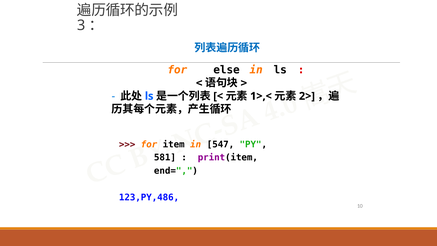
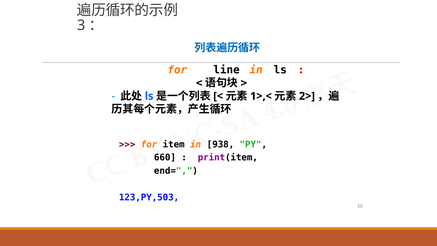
else: else -> line (227, 70)
547: 547 -> 938 (220, 144)
581: 581 -> 660 (165, 157)
123,PY,486: 123,PY,486 -> 123,PY,503 (149, 197)
